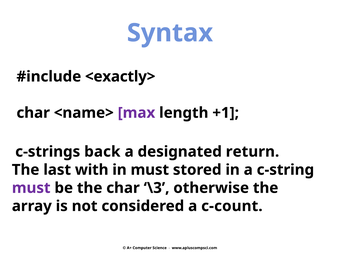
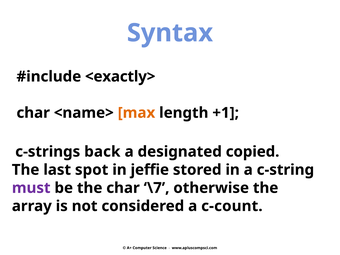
max colour: purple -> orange (136, 113)
return: return -> copied (253, 152)
with: with -> spot (92, 170)
in must: must -> jeffie (150, 170)
\3: \3 -> \7 (157, 188)
